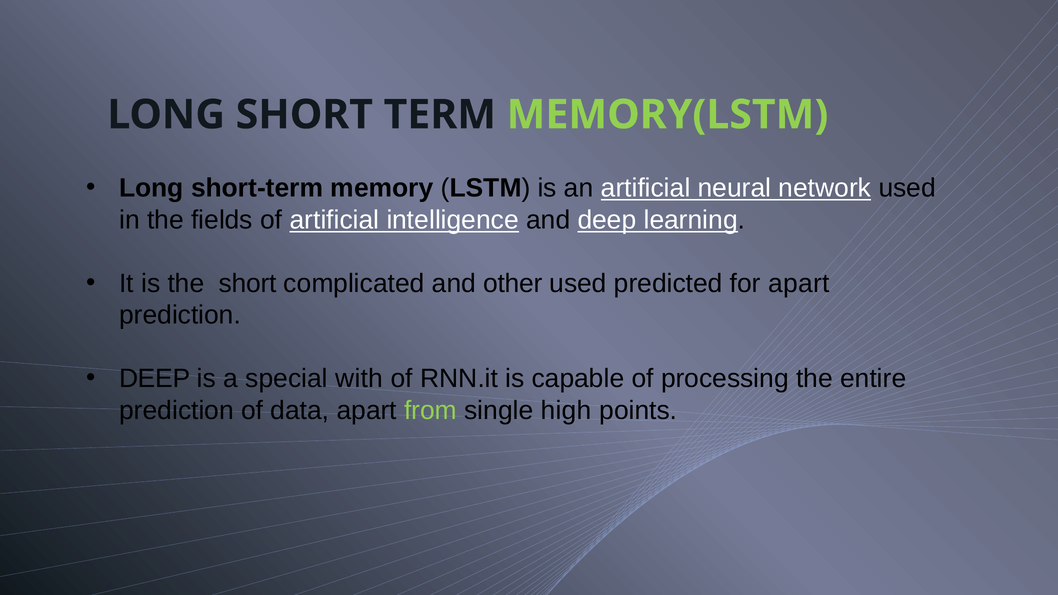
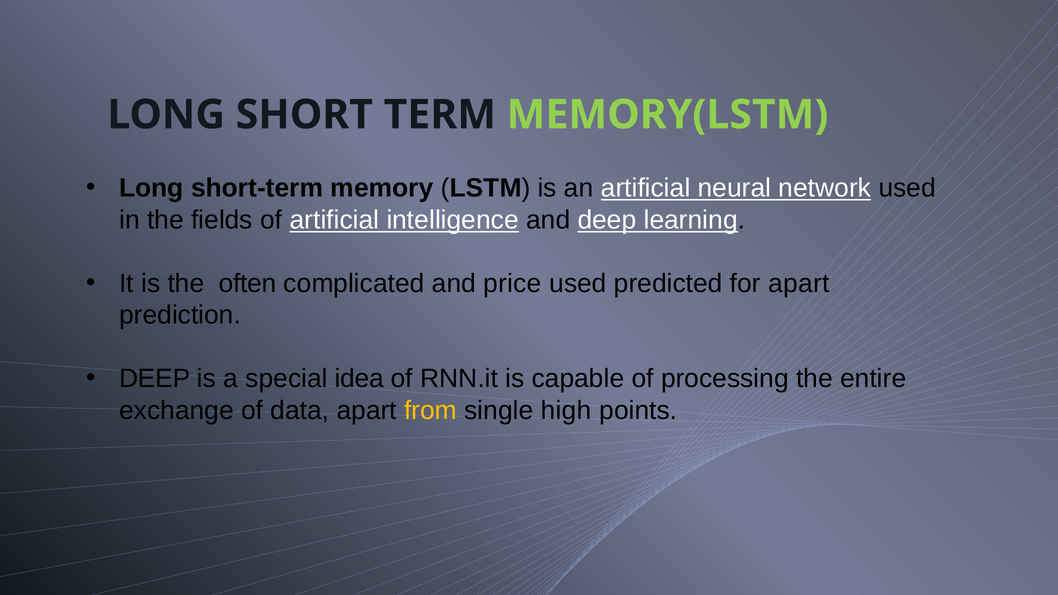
the short: short -> often (248, 283)
other: other -> price (512, 283)
with: with -> idea (359, 379)
prediction: prediction -> exchange (177, 410)
from colour: light green -> yellow (430, 410)
